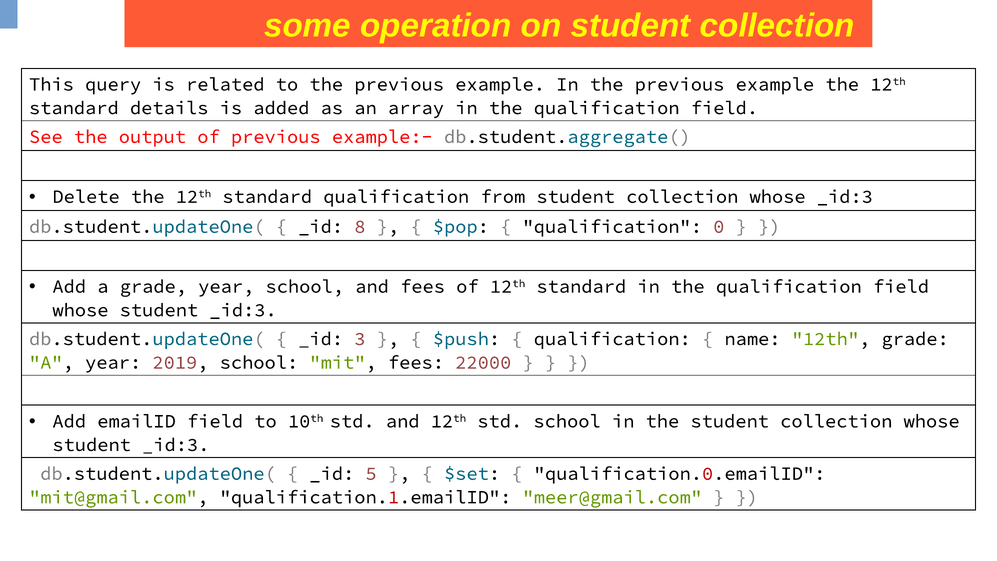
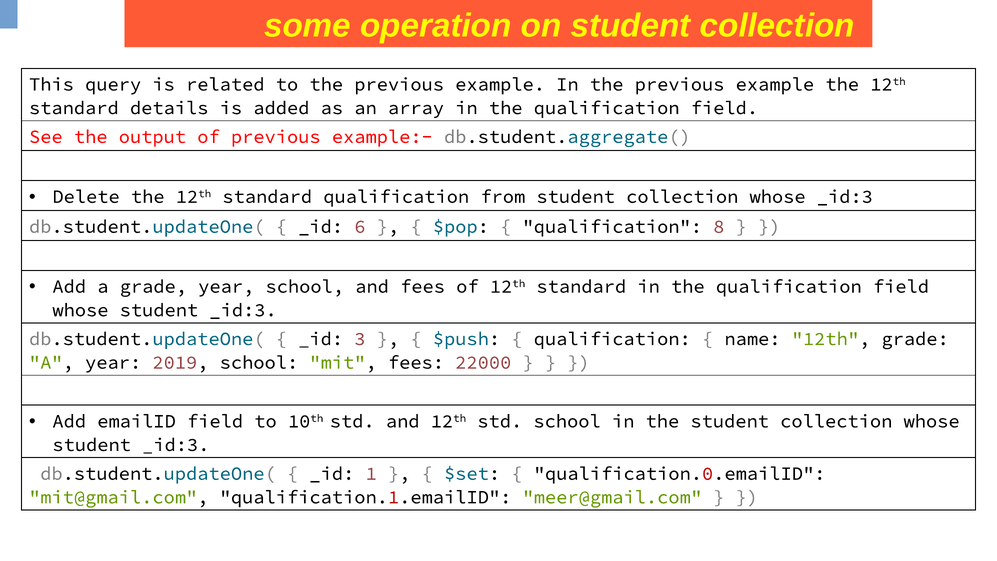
8: 8 -> 6 (360, 227)
0: 0 -> 8 (719, 227)
5: 5 -> 1 (371, 473)
